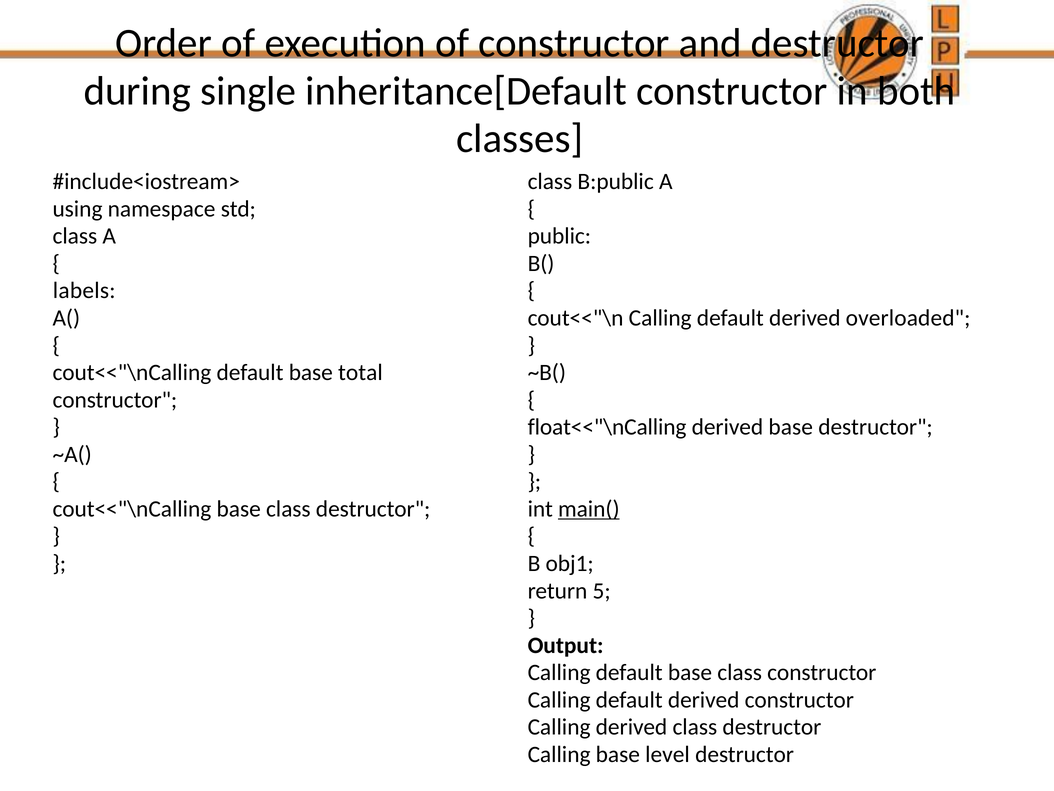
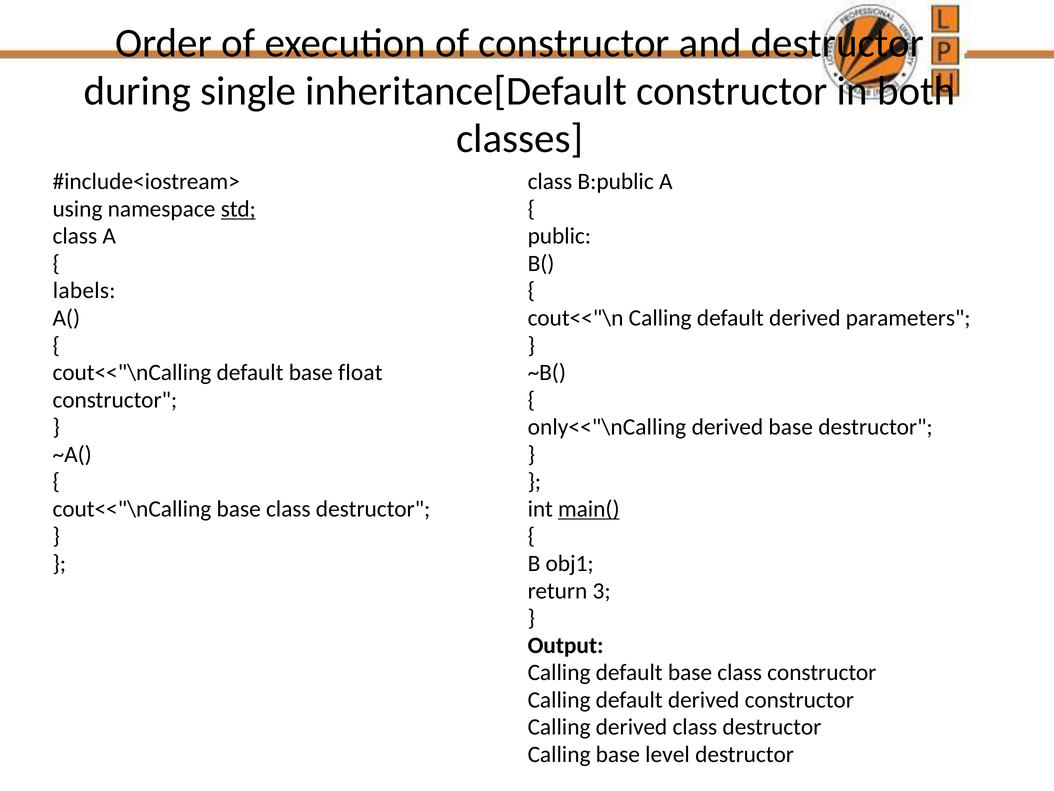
std underline: none -> present (238, 209)
overloaded: overloaded -> parameters (908, 318)
total: total -> float (360, 372)
float<<"\nCalling: float<<"\nCalling -> only<<"\nCalling (607, 427)
5: 5 -> 3 (602, 590)
